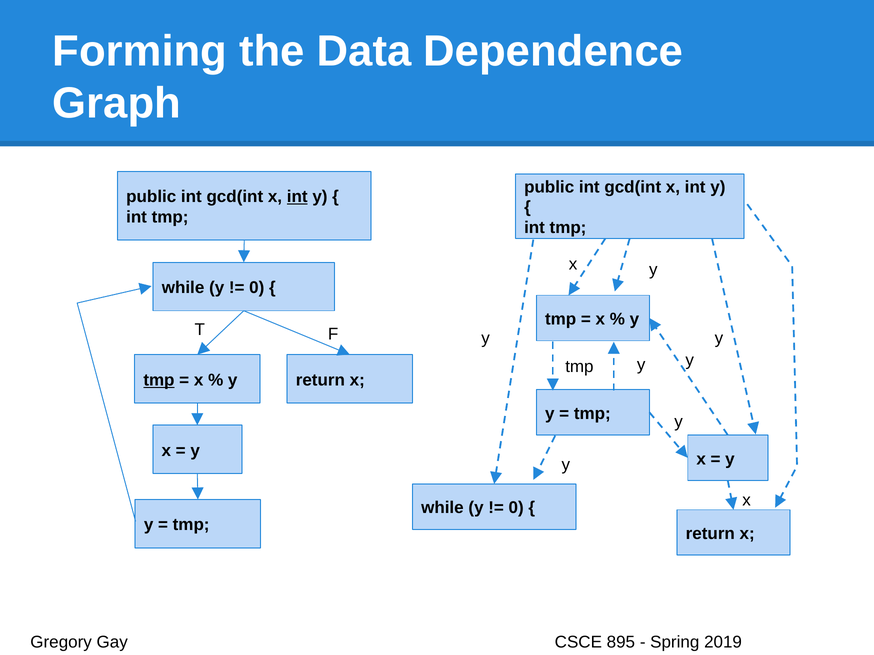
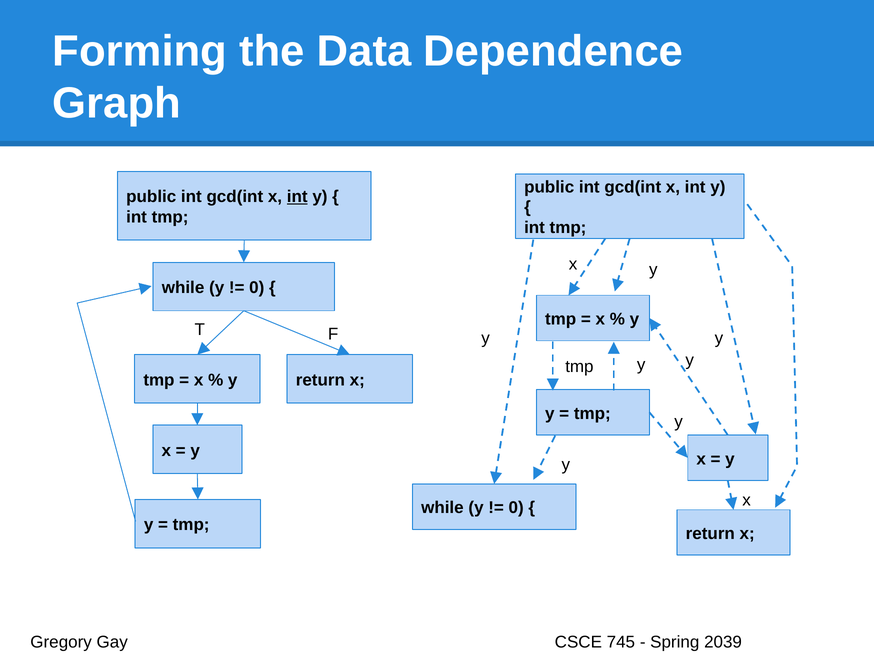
tmp underline: present -> none (159, 380)
895: 895 -> 745 (621, 643)
2019: 2019 -> 2039 (723, 643)
